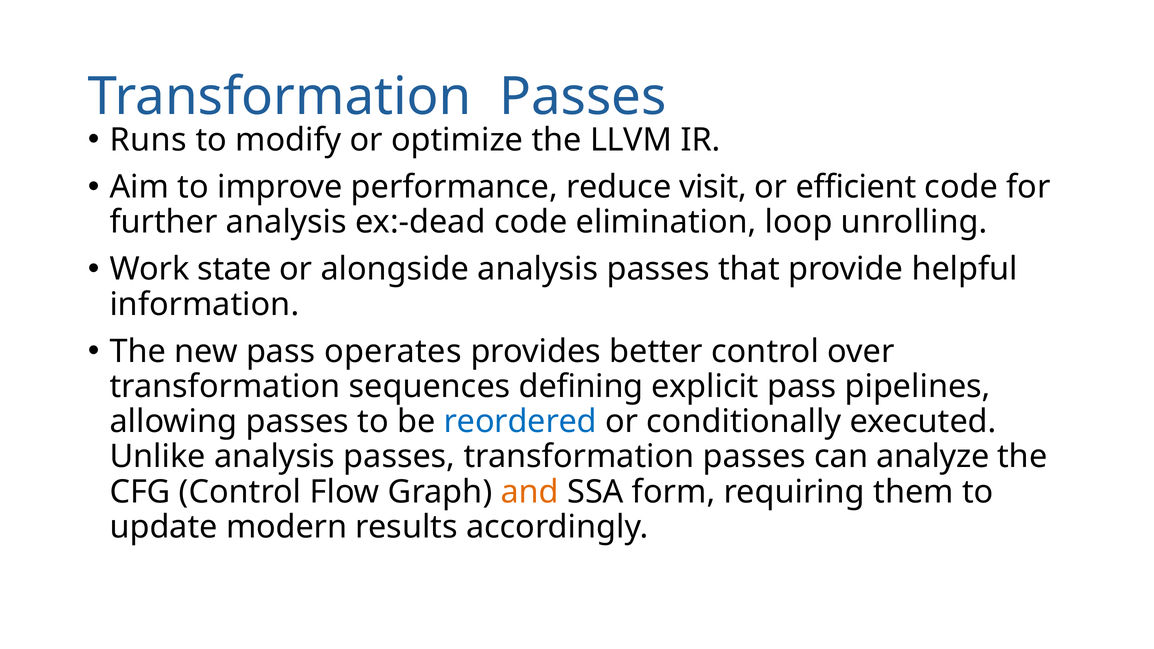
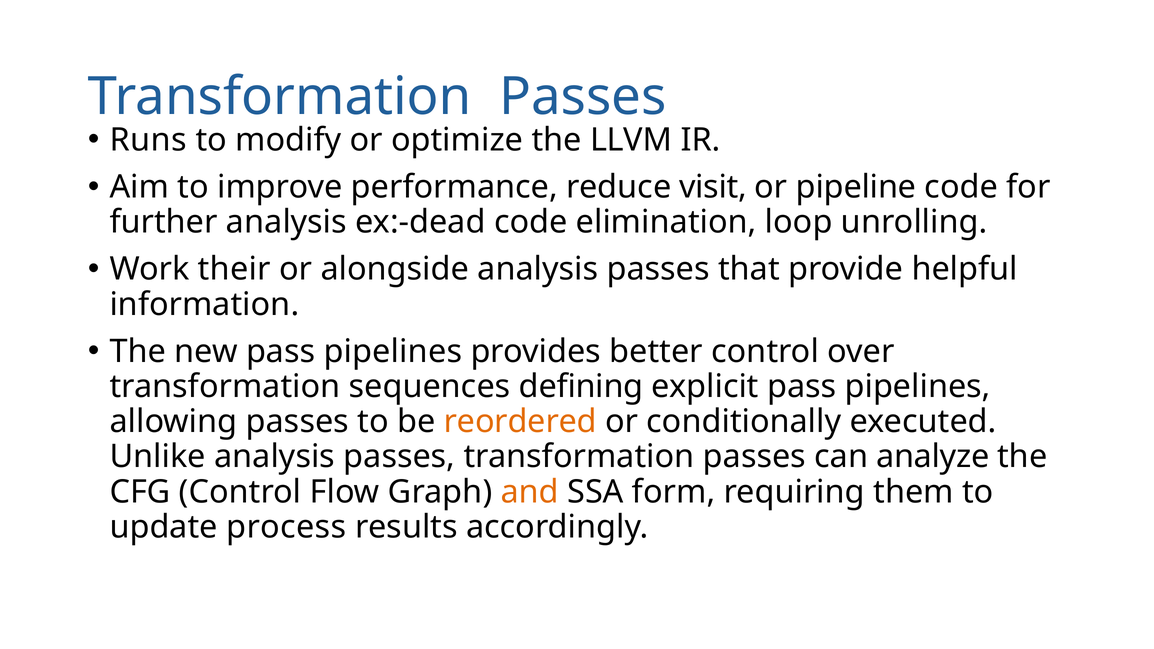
efficient: efficient -> pipeline (856, 187)
state: state -> their (234, 269)
new pass operates: operates -> pipelines (393, 352)
reordered colour: blue -> orange (520, 422)
modern: modern -> process (286, 527)
